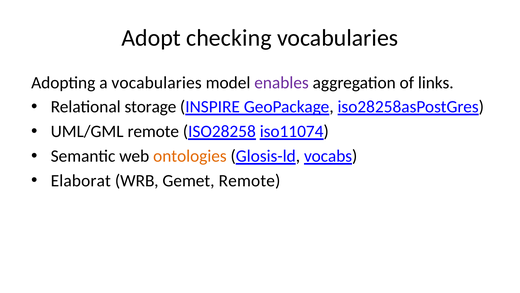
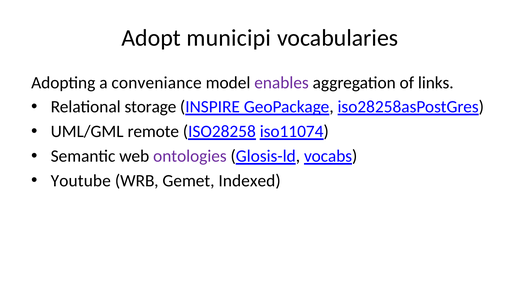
checking: checking -> municipi (229, 38)
a vocabularies: vocabularies -> conveniance (157, 82)
ontologies colour: orange -> purple (190, 156)
Elaborat: Elaborat -> Youtube (81, 181)
Gemet Remote: Remote -> Indexed (250, 181)
